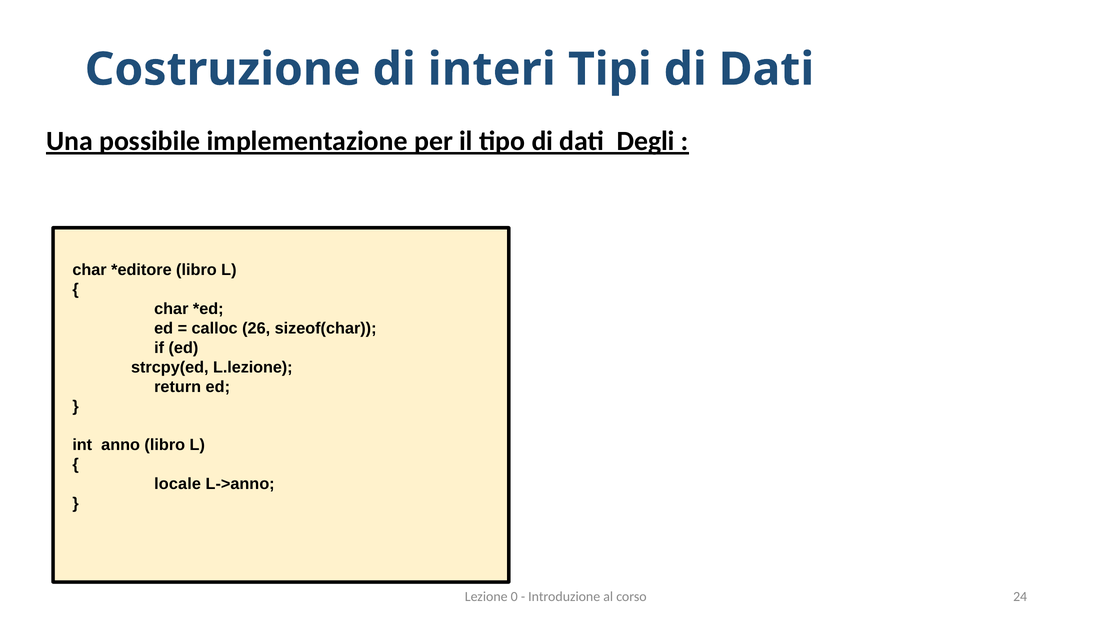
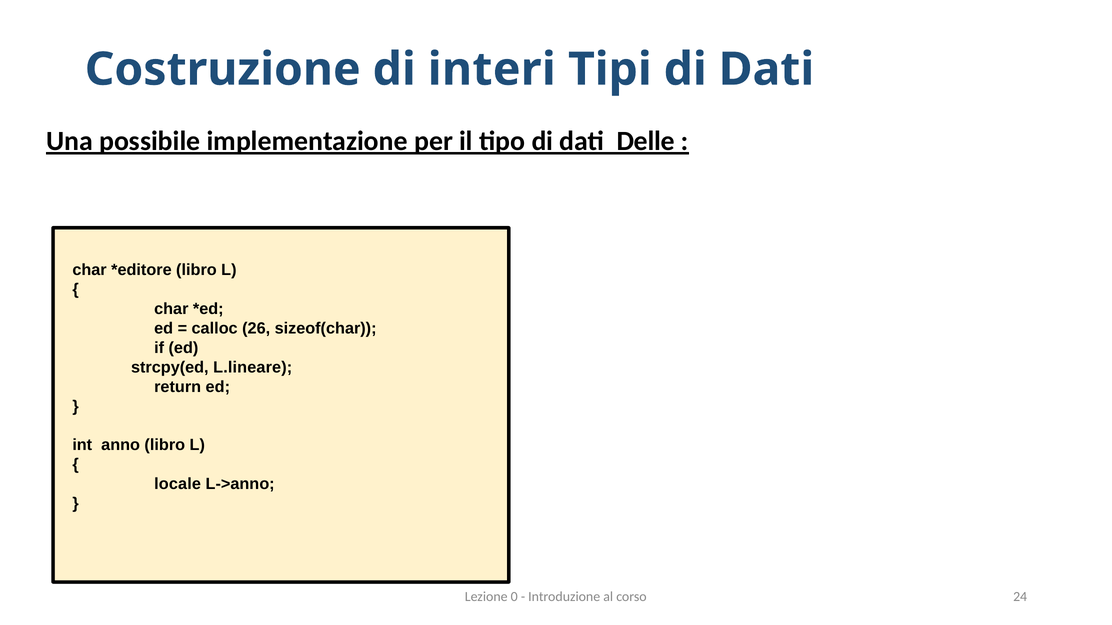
Degli: Degli -> Delle (646, 141)
L.lezione: L.lezione -> L.lineare (253, 368)
